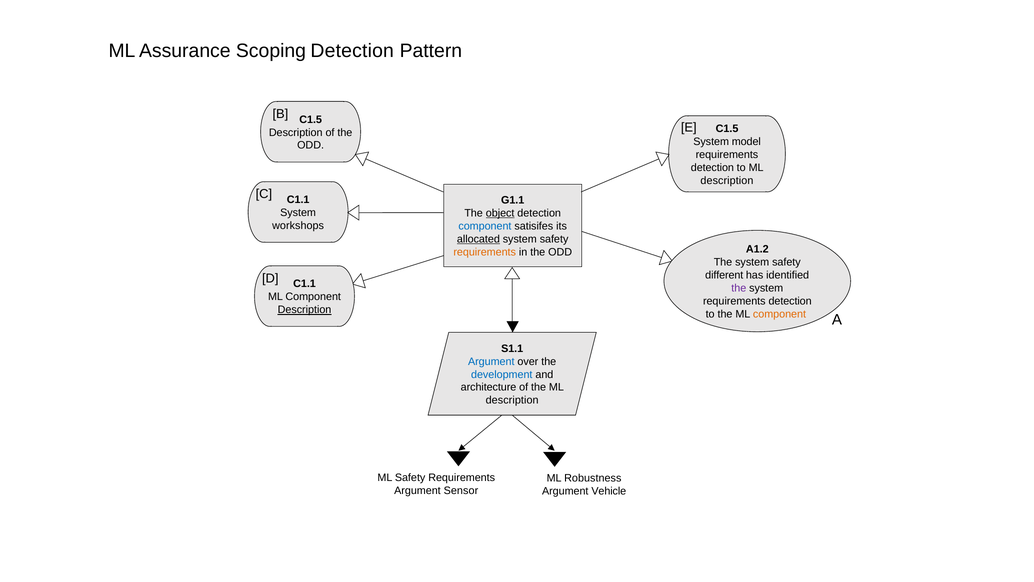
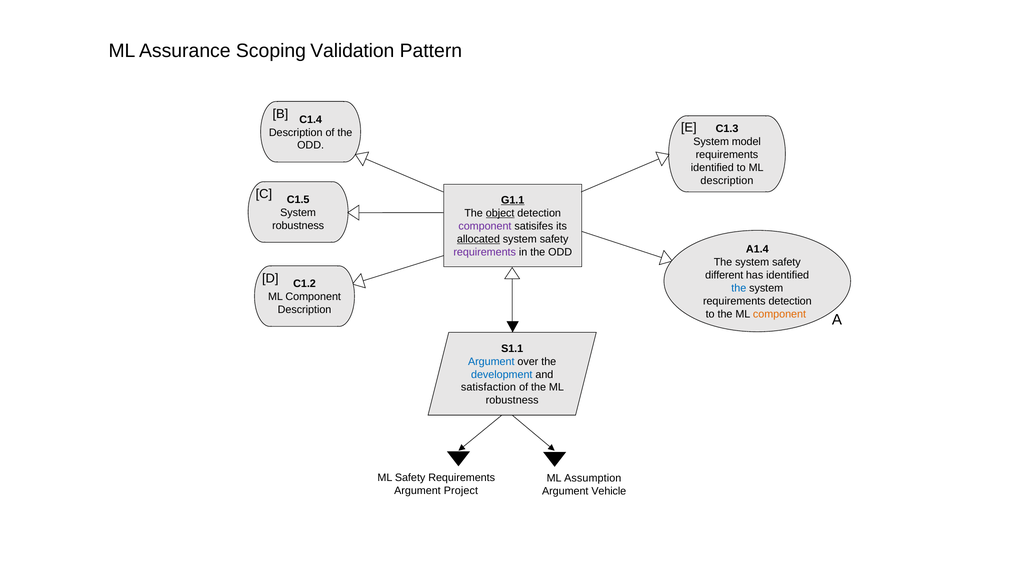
Scoping Detection: Detection -> Validation (352, 51)
C1.5: C1.5 -> C1.4 (311, 119)
C1.5: C1.5 -> C1.3 (727, 129)
detection: detection -> identified (712, 167)
C1.1: C1.1 -> C1.5 (298, 200)
G1.1 underline: none -> present (513, 200)
workshops: workshops -> robustness (298, 226)
component colour: blue -> purple (485, 226)
A1.2: A1.2 -> A1.4 (757, 249)
requirements colour: orange -> purple (485, 252)
C1.1: C1.1 -> C1.2 (305, 284)
the colour: purple -> blue (739, 288)
Description underline: present -> none (304, 310)
architecture: architecture -> satisfaction (488, 387)
description: description -> robustness (512, 400)
Robustness: Robustness -> Assumption (593, 478)
Sensor: Sensor -> Project (461, 490)
